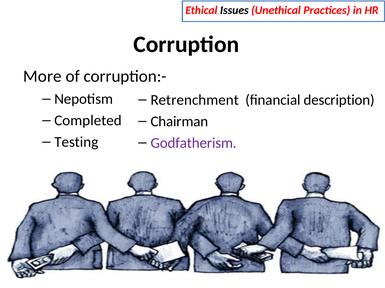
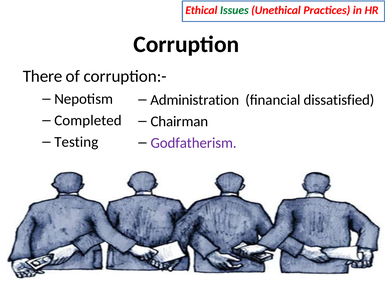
Issues colour: black -> green (234, 10)
More: More -> There (43, 76)
Retrenchment: Retrenchment -> Administration (195, 100)
description: description -> dissatisfied (339, 100)
